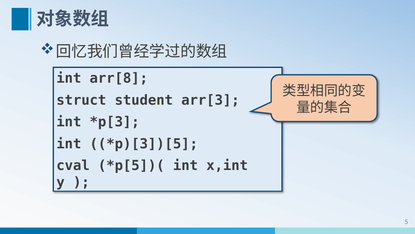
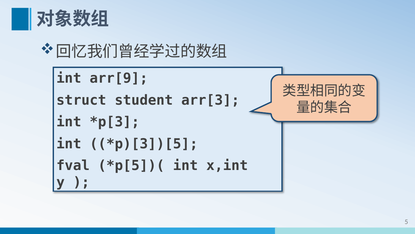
arr[8: arr[8 -> arr[9 (119, 78)
cval: cval -> fval (73, 165)
